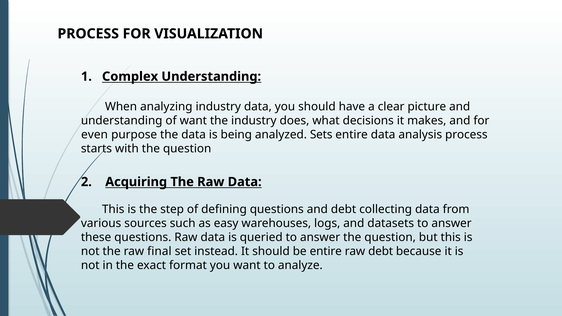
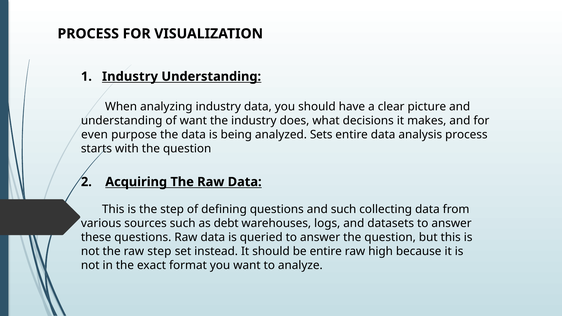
Complex: Complex -> Industry (130, 77)
and debt: debt -> such (344, 209)
easy: easy -> debt (226, 223)
raw final: final -> step (159, 251)
raw debt: debt -> high (381, 251)
